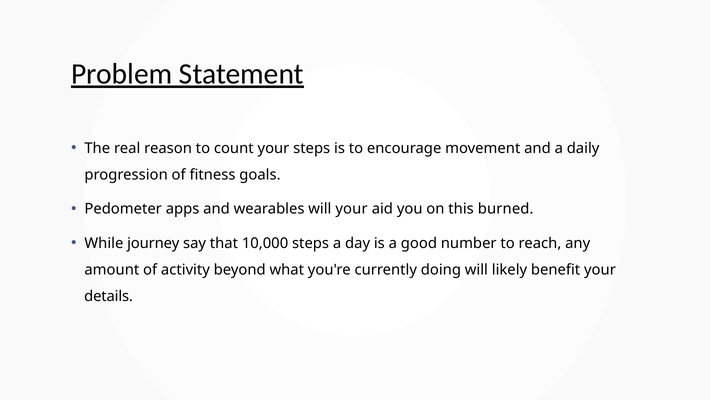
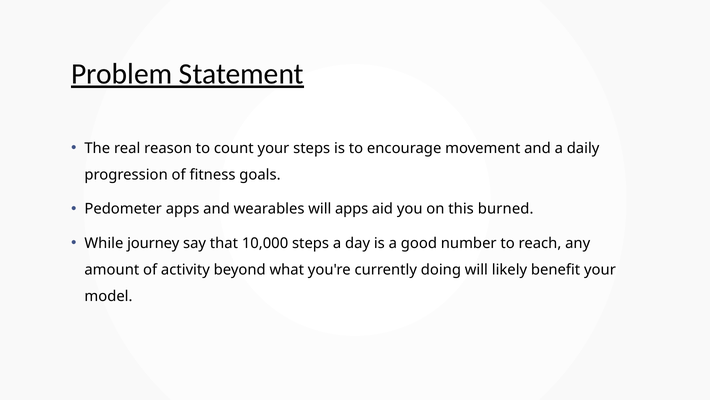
will your: your -> apps (352, 209)
details: details -> model (109, 296)
